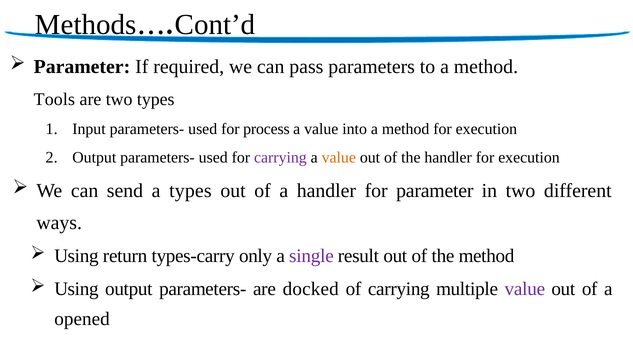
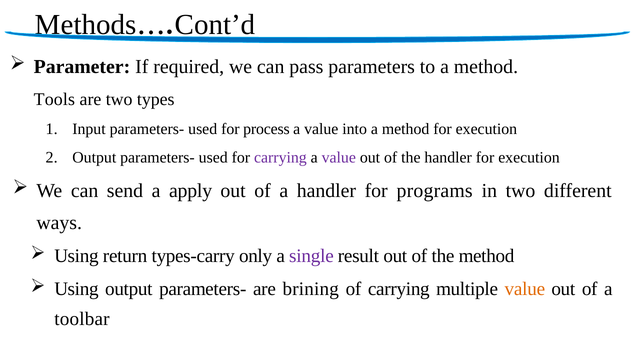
value colour: orange -> purple (339, 158)
a types: types -> apply (191, 191)
for parameter: parameter -> programs (435, 191)
docked: docked -> brining (311, 289)
value colour: purple -> orange (525, 289)
opened: opened -> toolbar (82, 319)
